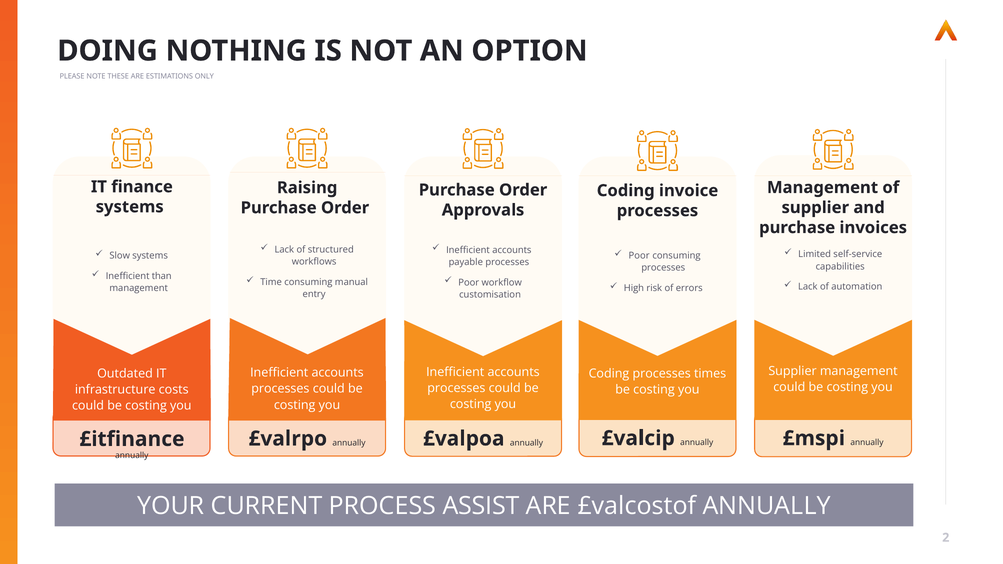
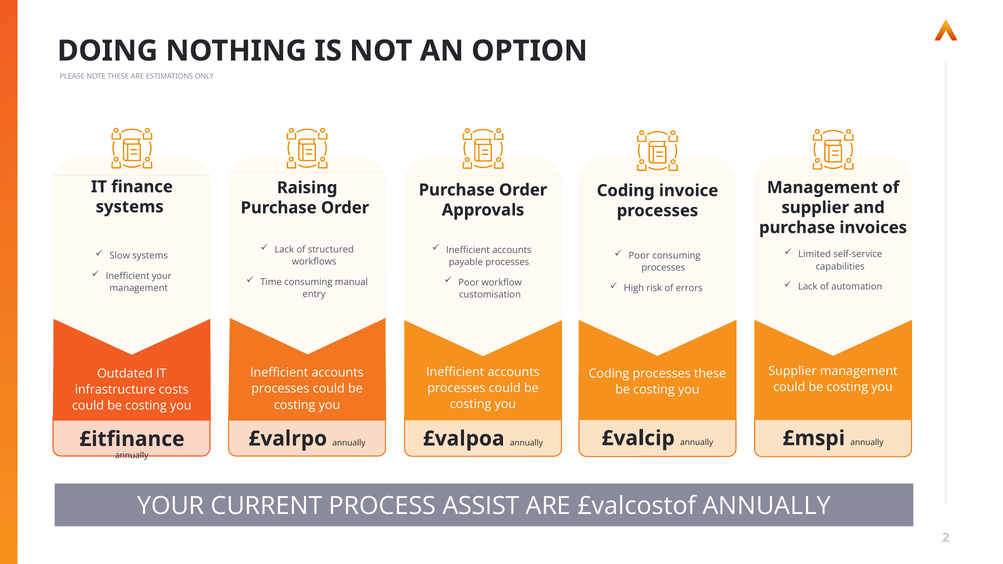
Inefficient than: than -> your (162, 276)
processes times: times -> these (710, 374)
